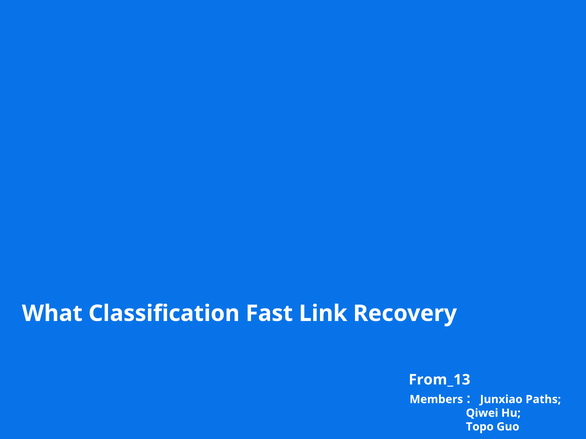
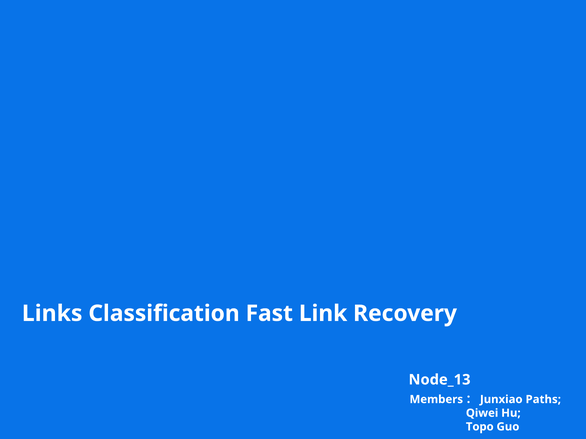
What: What -> Links (52, 314)
From_13: From_13 -> Node_13 (440, 380)
